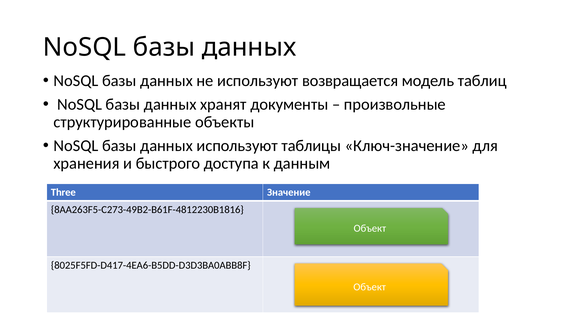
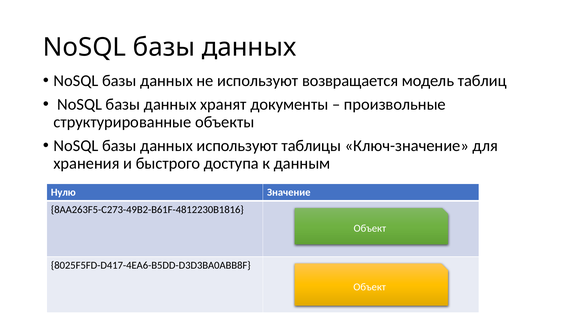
Three: Three -> Нулю (63, 193)
